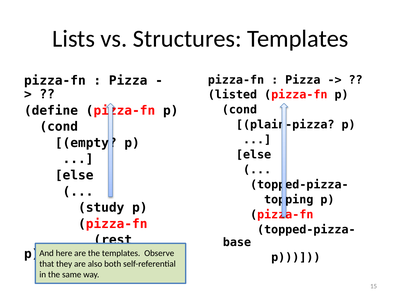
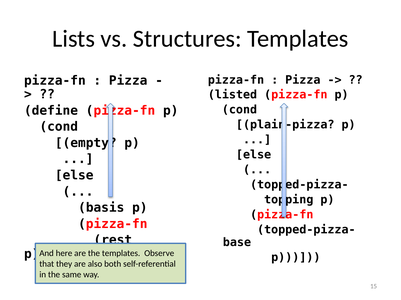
study: study -> basis (101, 208)
